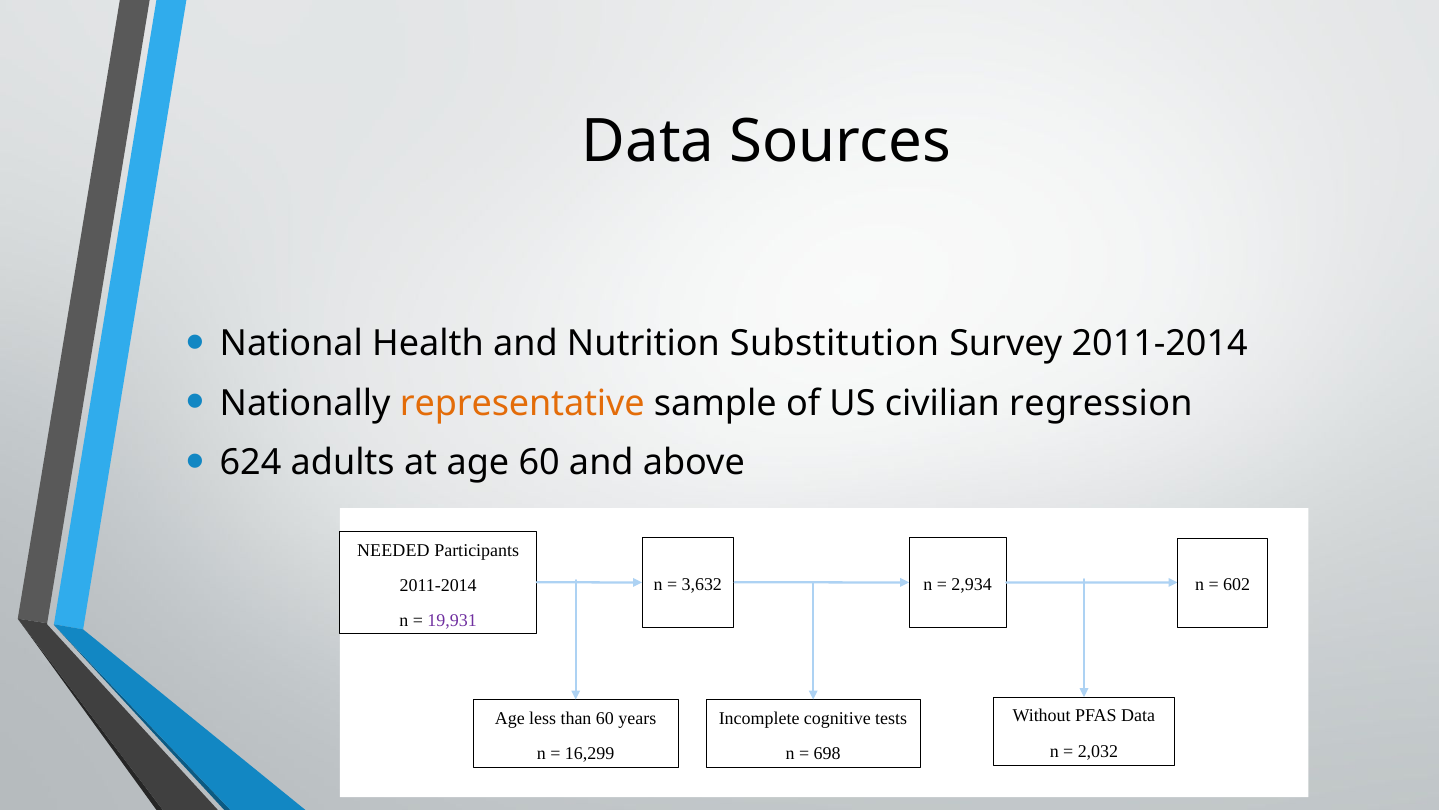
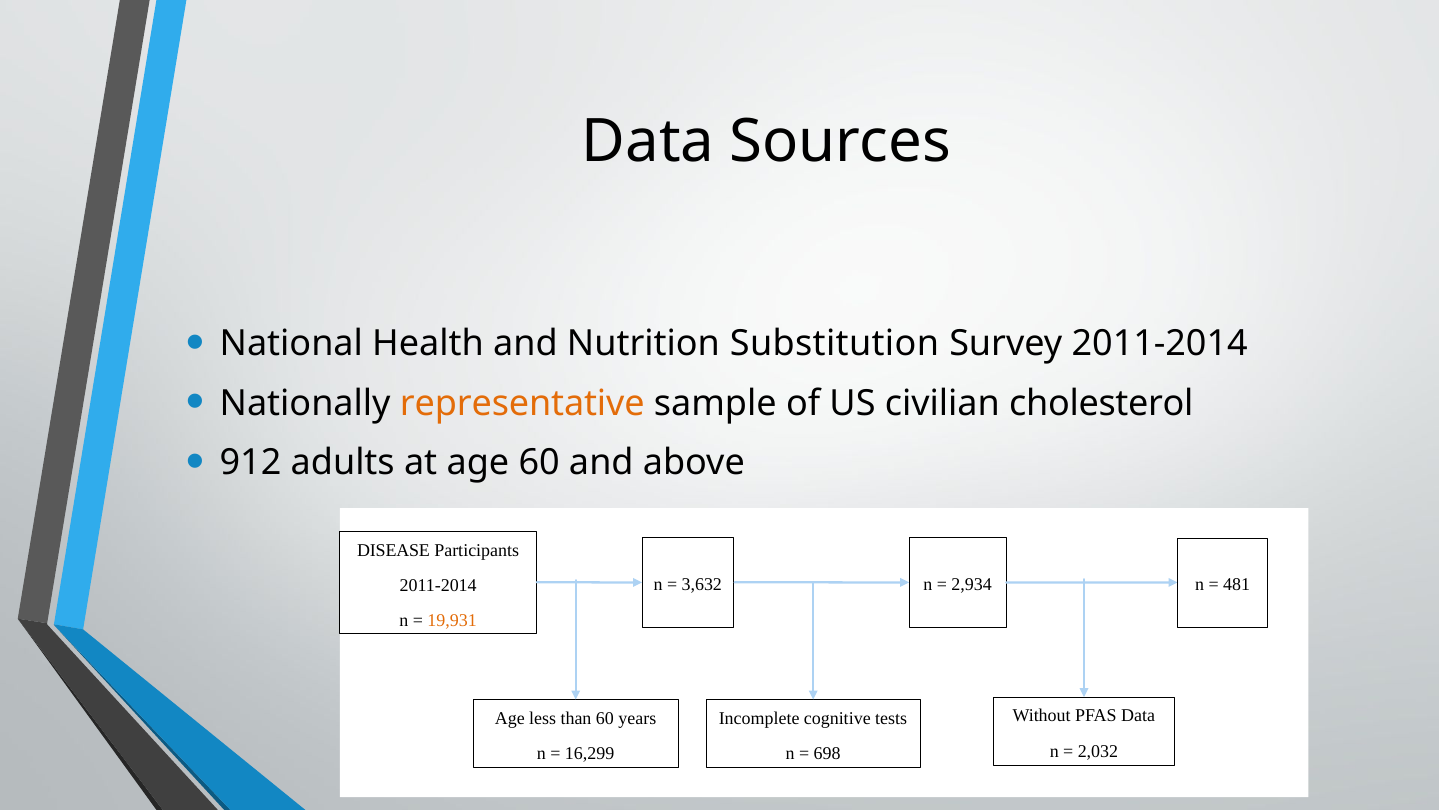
regression: regression -> cholesterol (1101, 403)
624: 624 -> 912 (251, 462)
NEEDED: NEEDED -> DISEASE (394, 550)
602: 602 -> 481 (1237, 584)
19,931 colour: purple -> orange (452, 620)
